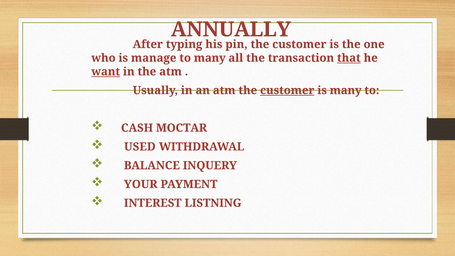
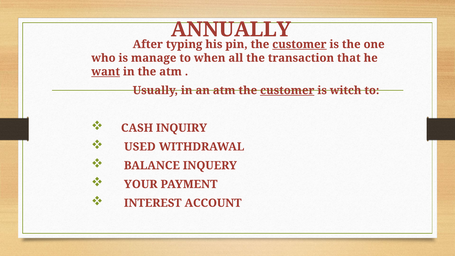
customer underline: none -> present (299, 44)
to many: many -> when (210, 58)
that underline: present -> none (349, 58)
is many: many -> witch (346, 90)
MOCTAR: MOCTAR -> INQUIRY (181, 128)
LISTNING: LISTNING -> ACCOUNT (213, 203)
